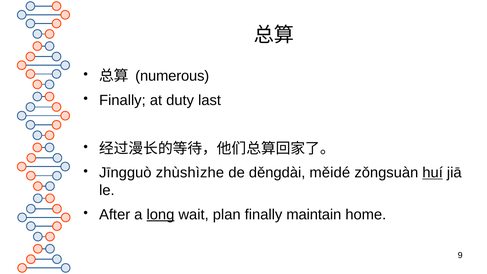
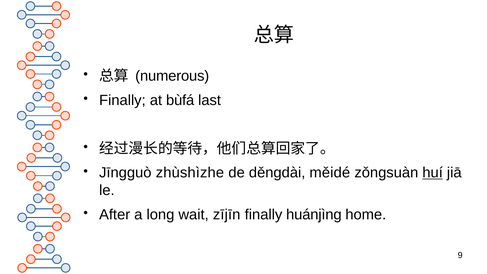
duty: duty -> bùfá (180, 100)
long underline: present -> none (160, 214)
plan: plan -> zījīn (227, 214)
maintain: maintain -> huánjìng (314, 214)
